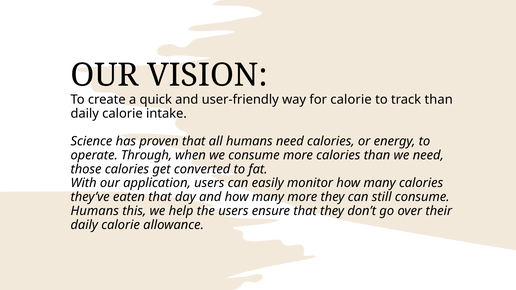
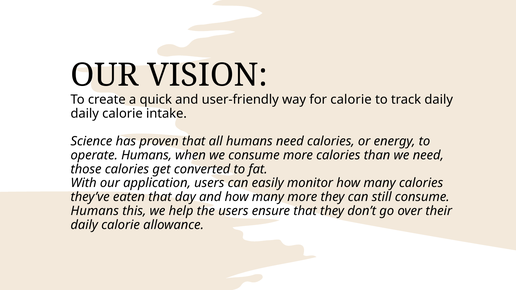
track than: than -> daily (439, 100)
operate Through: Through -> Humans (147, 155)
